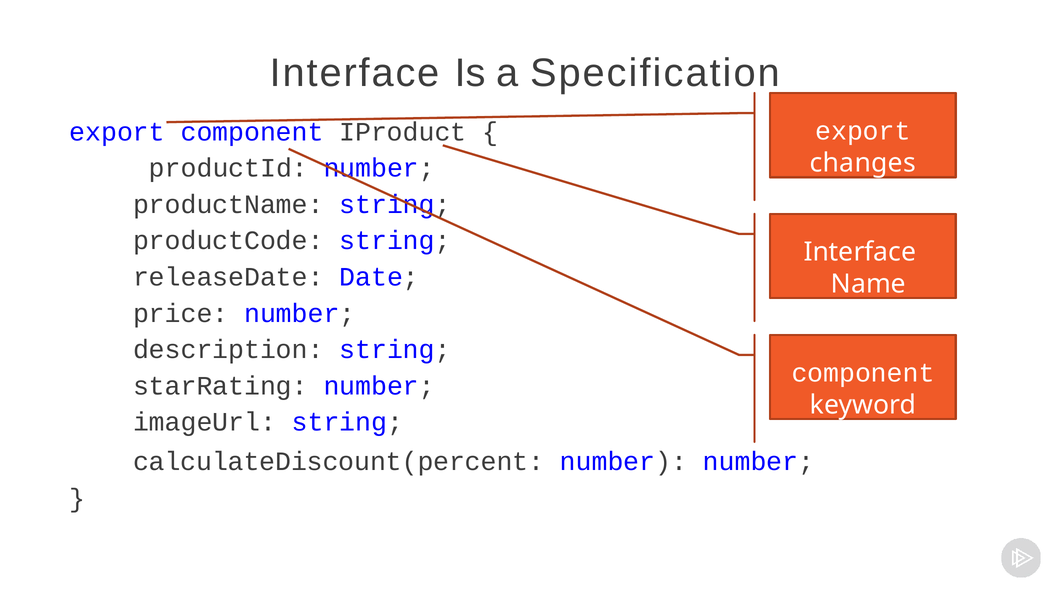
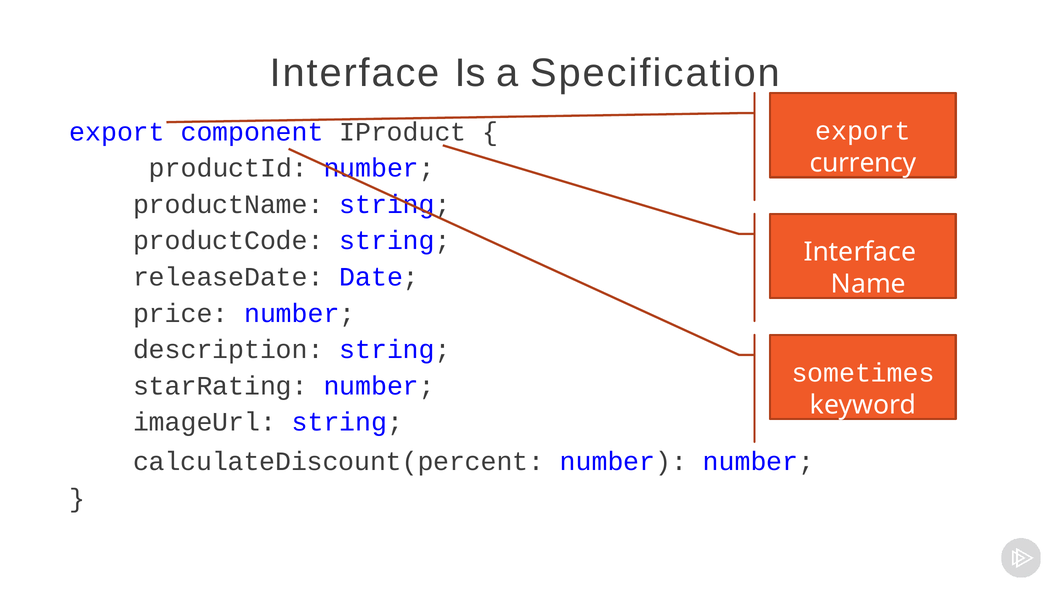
changes: changes -> currency (863, 163)
component: component -> sometimes (863, 373)
